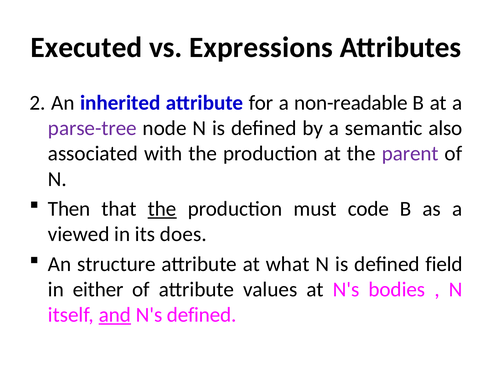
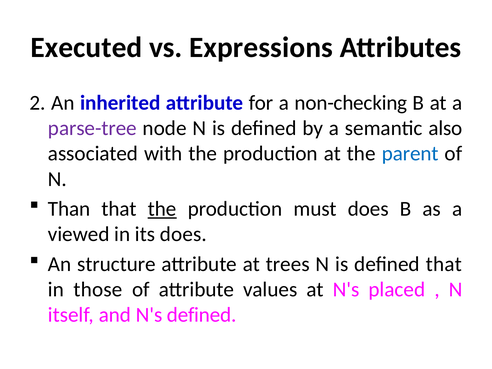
non-readable: non-readable -> non-checking (351, 103)
parent colour: purple -> blue (410, 154)
Then: Then -> Than (69, 209)
must code: code -> does (368, 209)
what: what -> trees (288, 264)
defined field: field -> that (444, 264)
either: either -> those (98, 290)
bodies: bodies -> placed (397, 290)
and underline: present -> none (115, 315)
